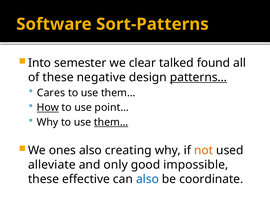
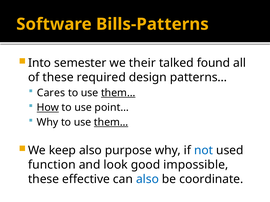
Sort-Patterns: Sort-Patterns -> Bills-Patterns (152, 24)
clear: clear -> their (142, 63)
negative: negative -> required (101, 78)
patterns… underline: present -> none (198, 78)
them… underline: none -> present (118, 93)
ones: ones -> keep (62, 151)
creating: creating -> purpose (128, 151)
not colour: orange -> blue (204, 151)
alleviate: alleviate -> function (52, 165)
only: only -> look (116, 165)
